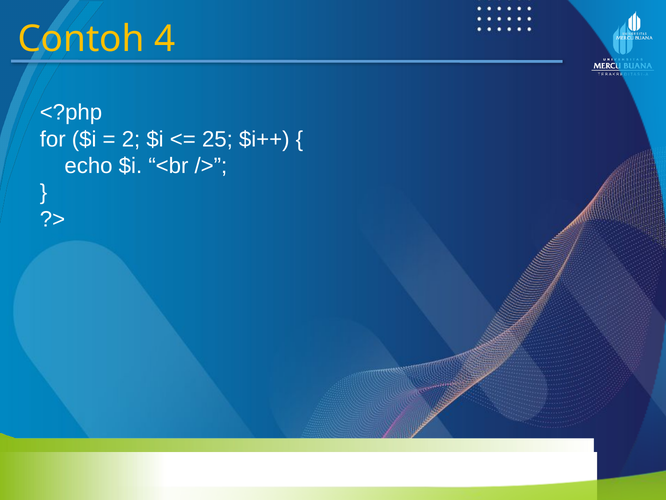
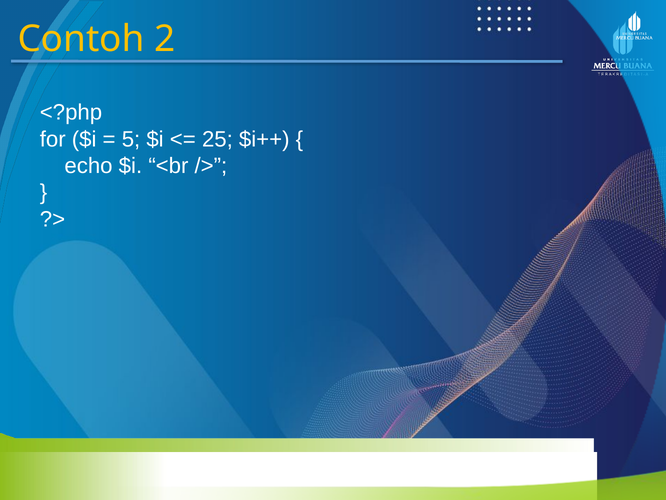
4: 4 -> 2 (165, 39)
2: 2 -> 5 (131, 139)
